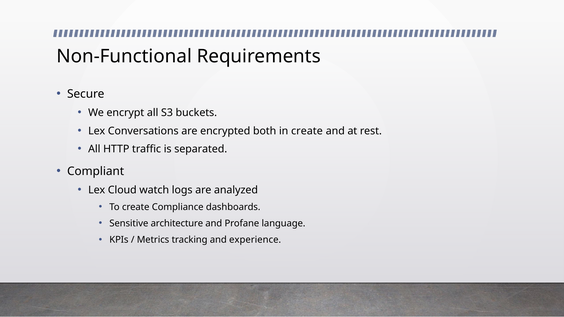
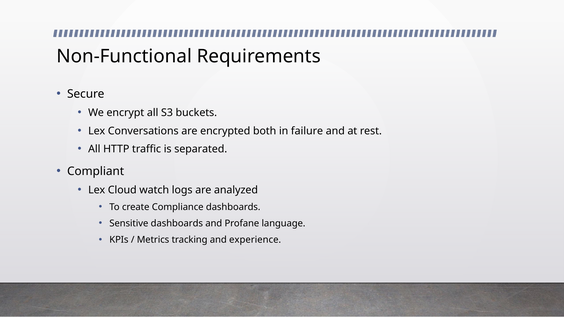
in create: create -> failure (307, 131)
Sensitive architecture: architecture -> dashboards (177, 224)
